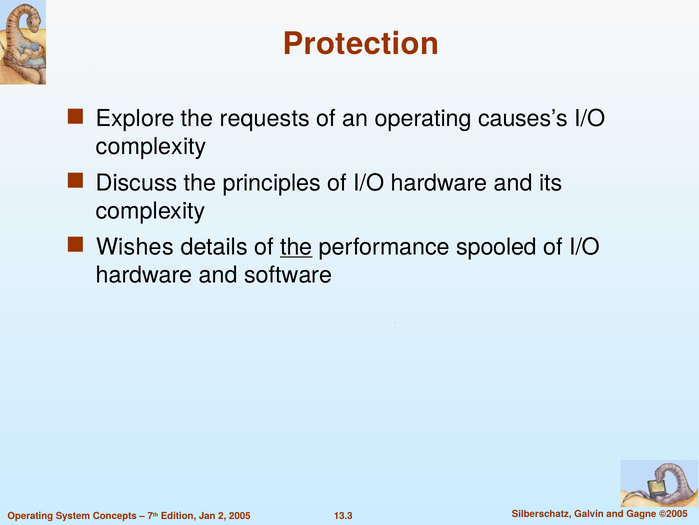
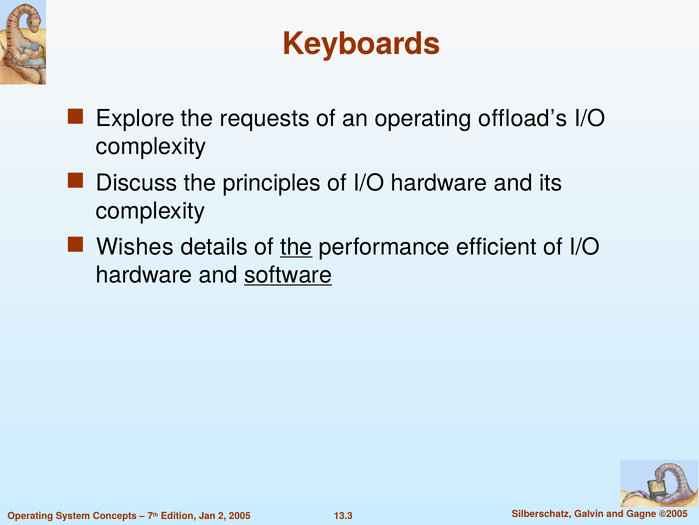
Protection: Protection -> Keyboards (361, 44)
causes’s: causes’s -> offload’s (523, 119)
spooled: spooled -> efficient (497, 247)
software underline: none -> present (288, 275)
